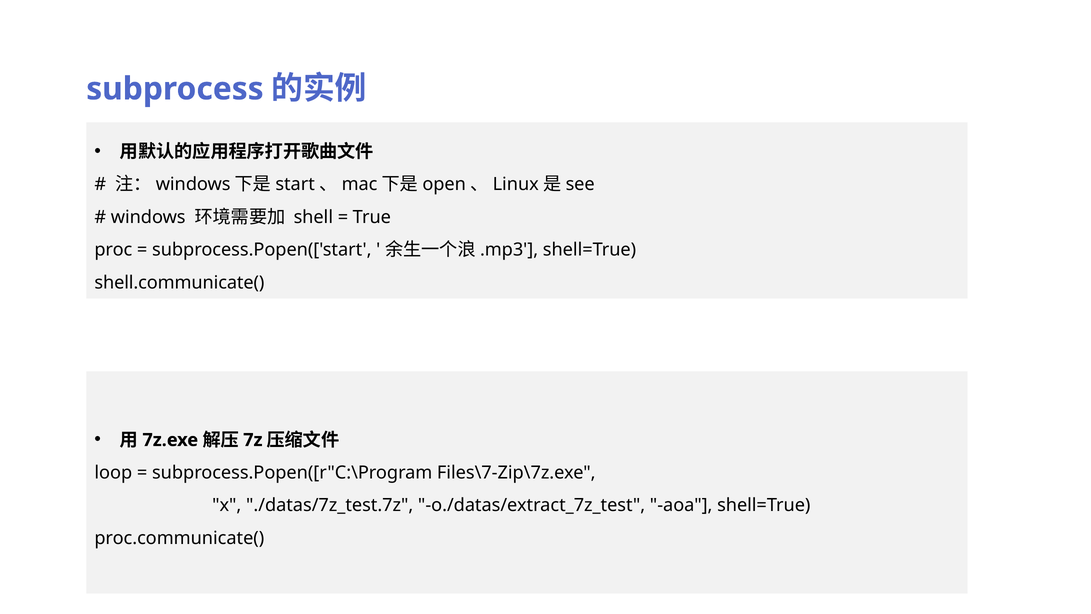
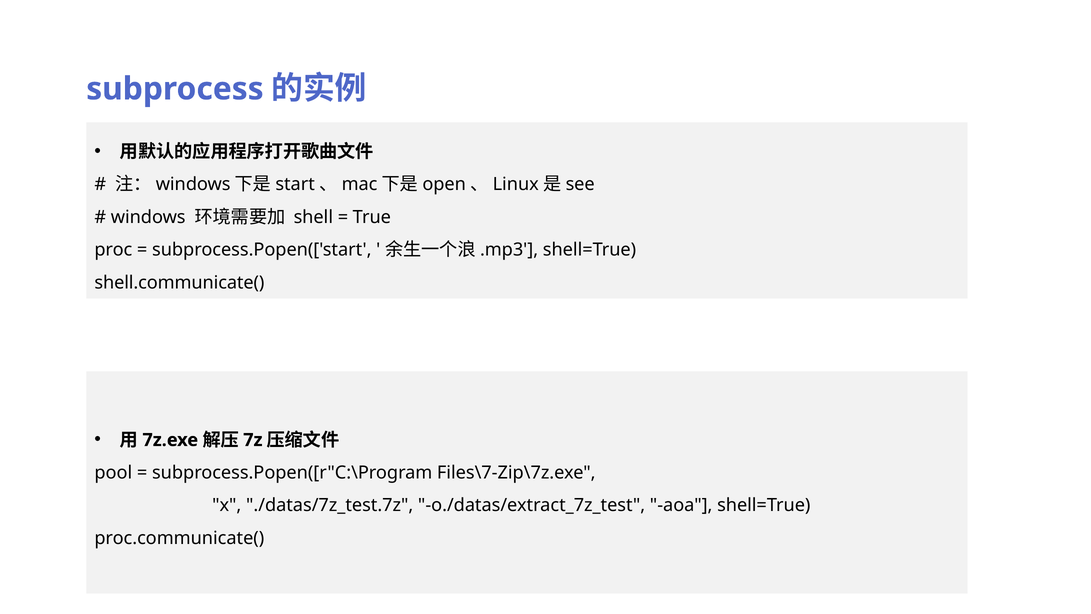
loop: loop -> pool (113, 473)
